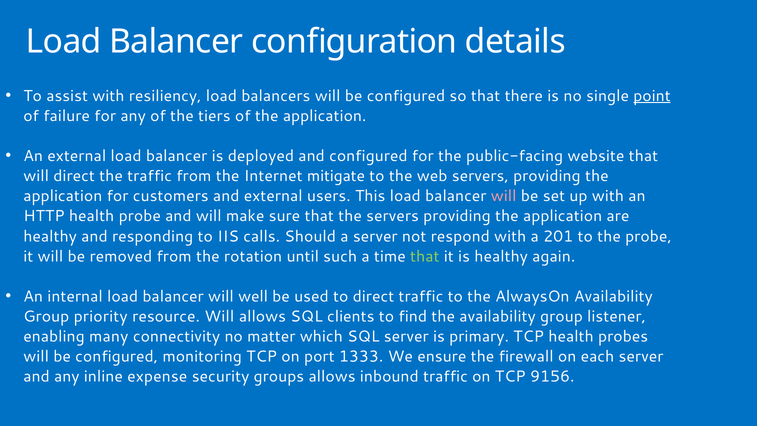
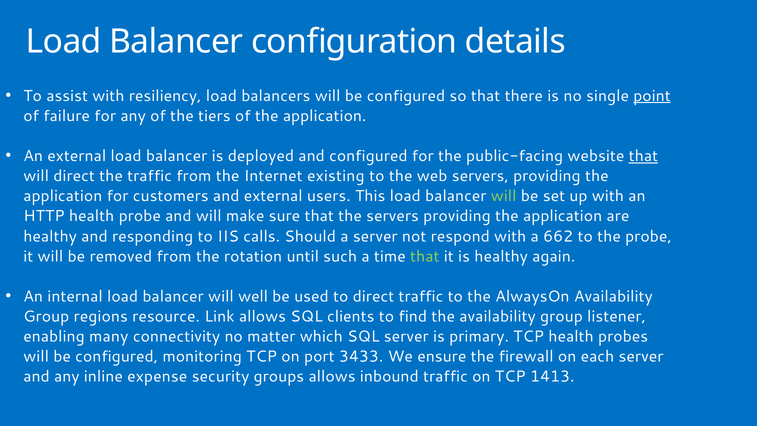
that underline: none -> present (643, 156)
mitigate: mitigate -> existing (336, 176)
will colour: pink -> light green (504, 196)
201: 201 -> 662 (558, 236)
priority: priority -> regions (101, 316)
resource Will: Will -> Link (219, 316)
1333: 1333 -> 3433 (361, 356)
9156: 9156 -> 1413 (552, 377)
